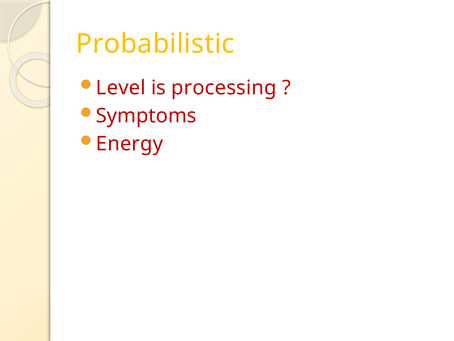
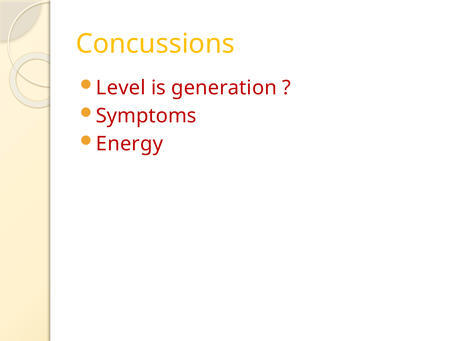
Probabilistic: Probabilistic -> Concussions (155, 44)
processing: processing -> generation (224, 88)
